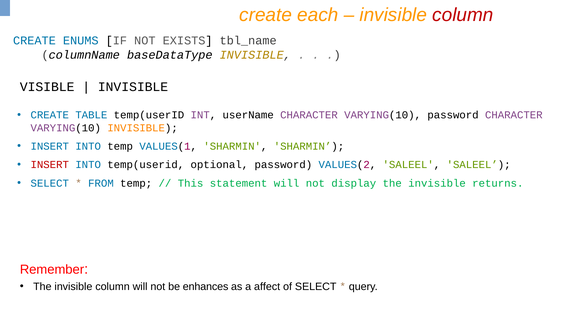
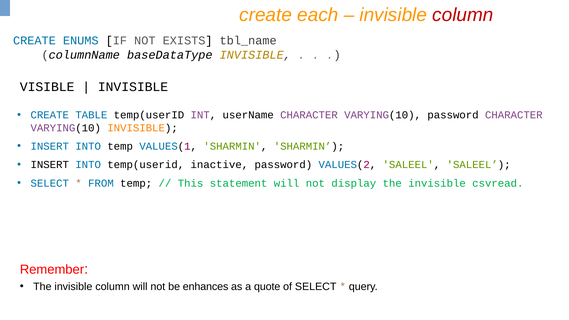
INSERT colour: red -> black (50, 165)
optional: optional -> inactive (219, 165)
returns: returns -> csvread (498, 183)
affect: affect -> quote (267, 287)
